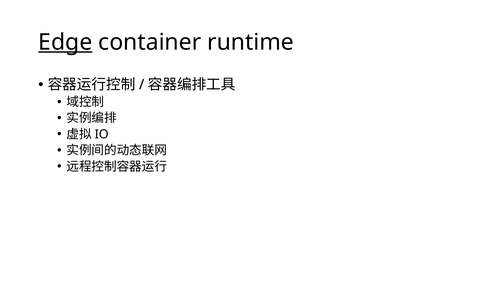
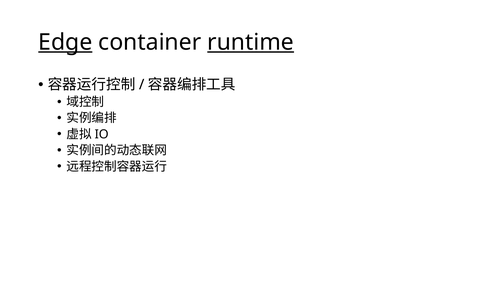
runtime underline: none -> present (251, 42)
